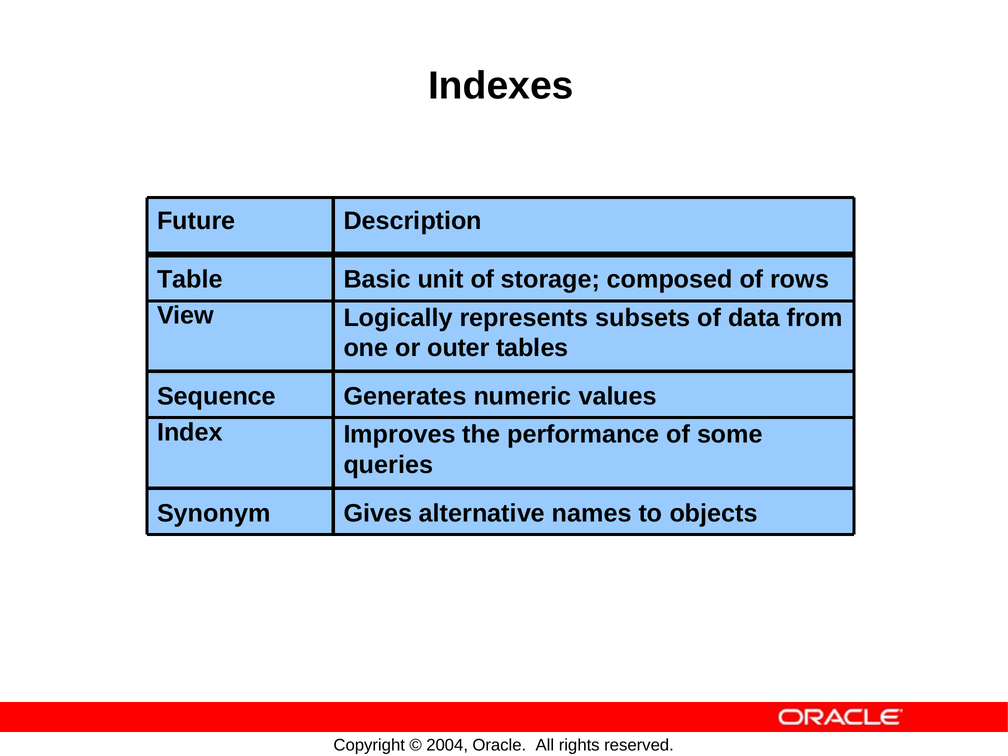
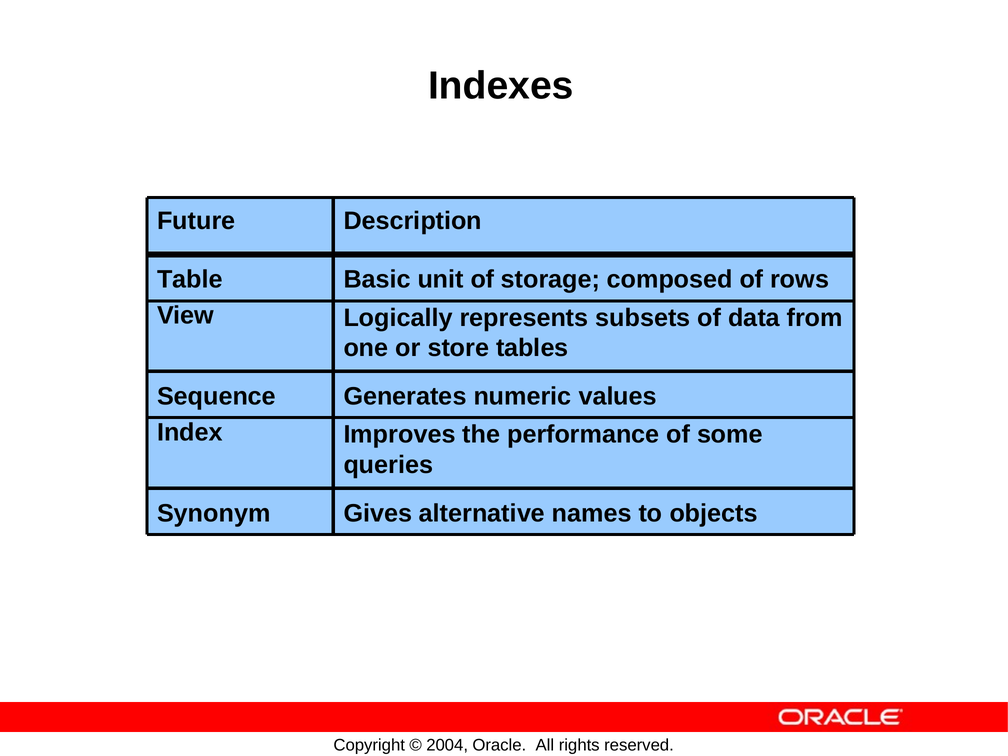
outer: outer -> store (458, 348)
